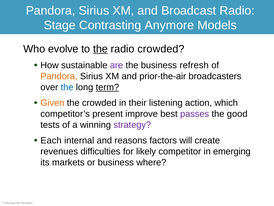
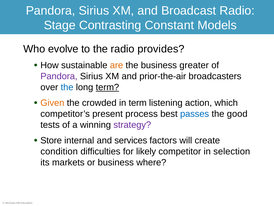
Anymore: Anymore -> Constant (169, 25)
the underline: present -> none (100, 49)
radio crowded: crowded -> provides (161, 49)
are colour: purple -> orange (117, 65)
refresh: refresh -> greater (194, 65)
Pandora colour: orange -> purple (59, 76)
in their: their -> term (138, 103)
improve: improve -> process (142, 114)
passes colour: purple -> blue (195, 114)
Each: Each -> Store (51, 140)
reasons: reasons -> services (131, 140)
revenues: revenues -> condition (59, 151)
emerging: emerging -> selection (232, 151)
